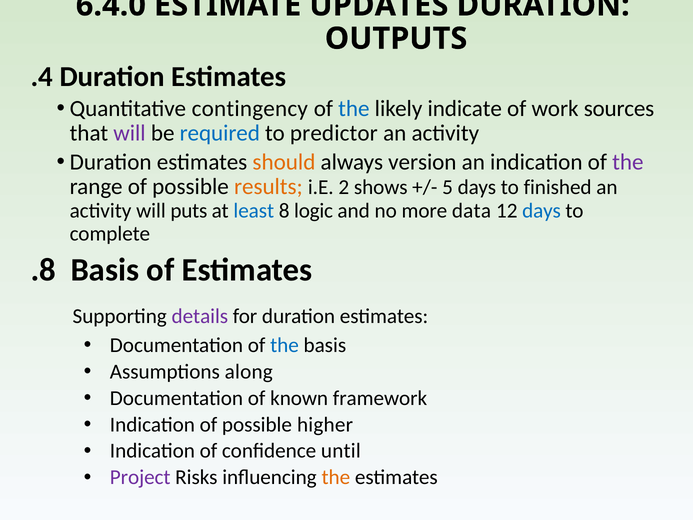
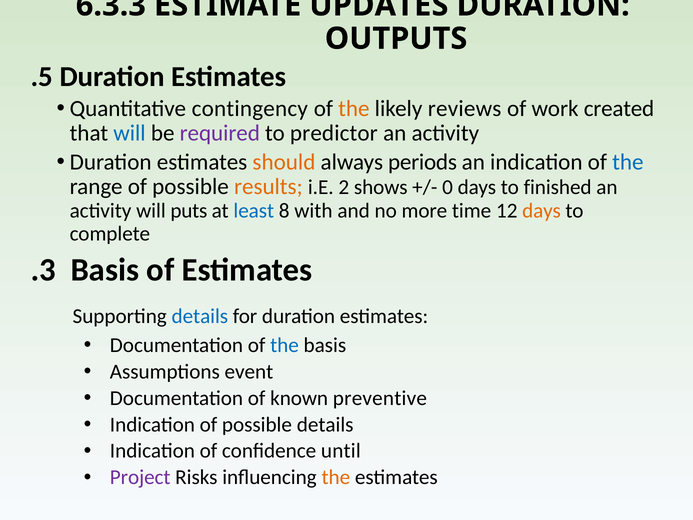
6.4.0: 6.4.0 -> 6.3.3 (111, 5)
.4: .4 -> .5 (42, 77)
the colour: blue -> orange (354, 108)
indicate: indicate -> reviews (465, 108)
sources: sources -> created (619, 108)
will colour: purple -> blue (129, 133)
required colour: blue -> purple (220, 133)
version: version -> periods (422, 162)
the colour: purple -> blue (628, 162)
5: 5 -> 0 (448, 187)
logic: logic -> with (313, 211)
data: data -> time (472, 211)
days colour: blue -> orange (542, 211)
.8: .8 -> .3 (43, 270)
details colour: purple -> blue (200, 316)
along: along -> event (249, 371)
framework: framework -> preventive (380, 398)
possible higher: higher -> details (325, 424)
